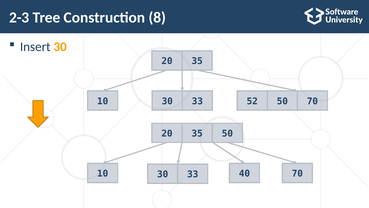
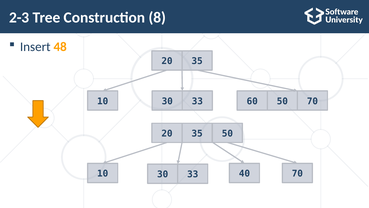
Insert 30: 30 -> 48 (60, 47)
52: 52 -> 60 (252, 101)
